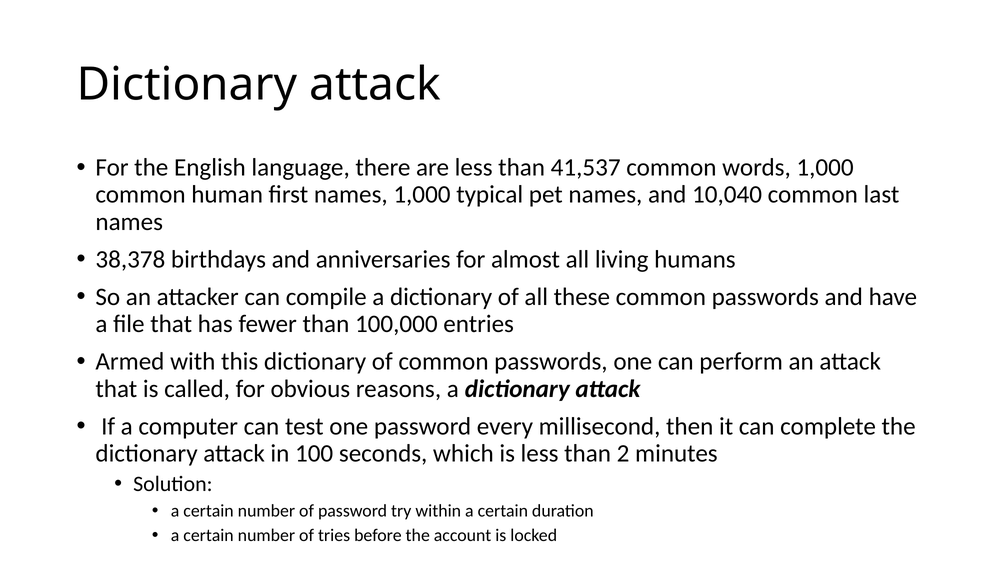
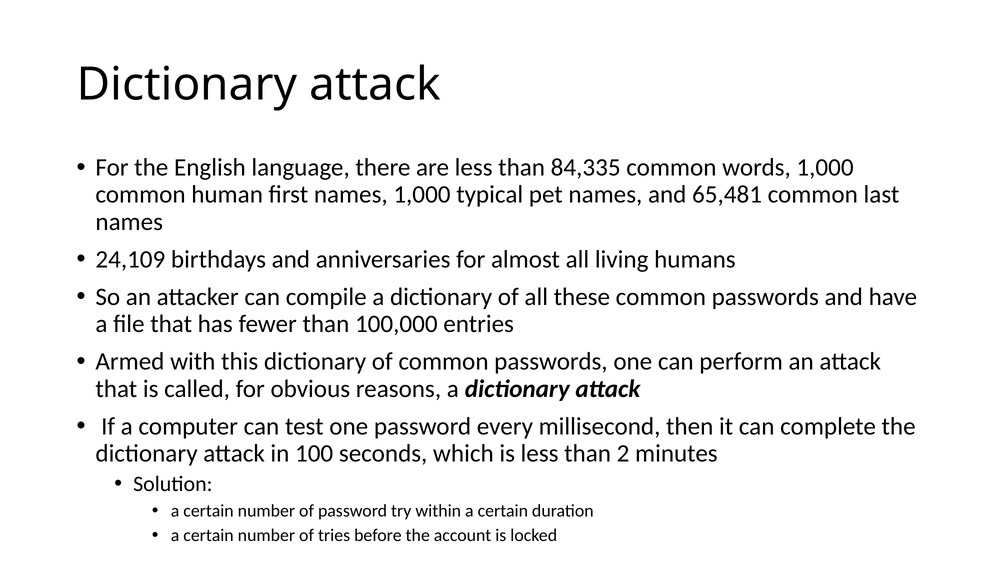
41,537: 41,537 -> 84,335 (586, 168)
10,040: 10,040 -> 65,481 (727, 195)
38,378: 38,378 -> 24,109 (130, 260)
